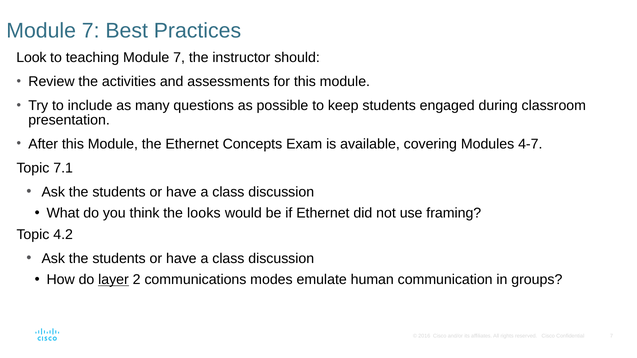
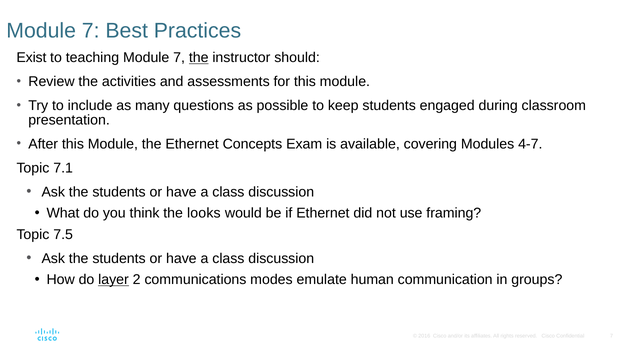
Look: Look -> Exist (31, 58)
the underline: none -> present (199, 58)
4.2: 4.2 -> 7.5 (63, 235)
